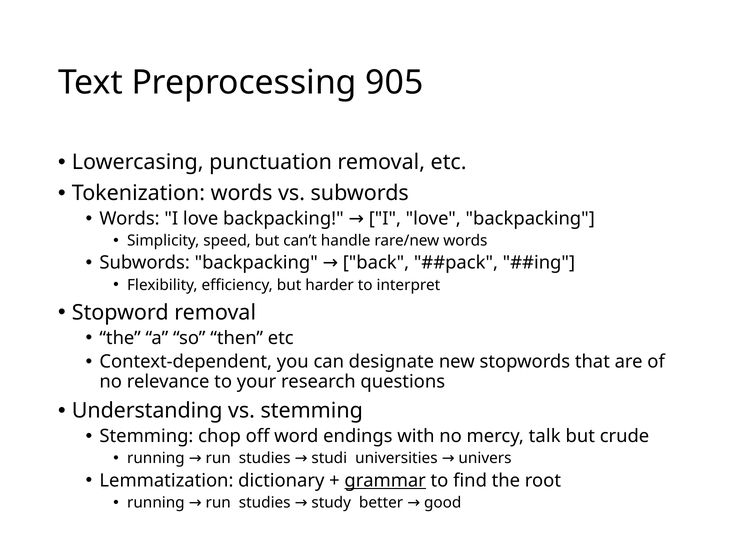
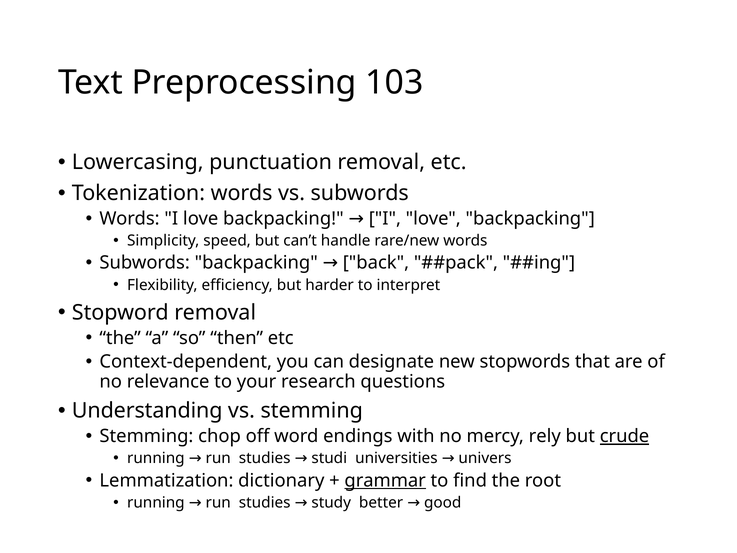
905: 905 -> 103 (394, 83)
talk: talk -> rely (545, 436)
crude underline: none -> present (625, 436)
